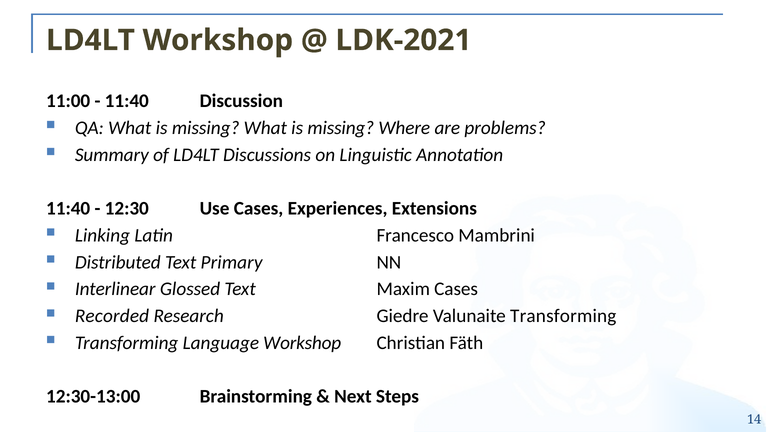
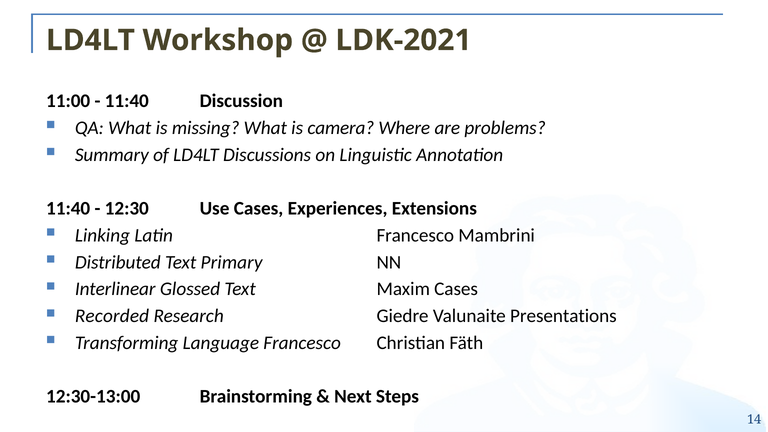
missing What is missing: missing -> camera (341, 128)
Valunaite Transforming: Transforming -> Presentations (563, 316)
Language Workshop: Workshop -> Francesco (302, 343)
